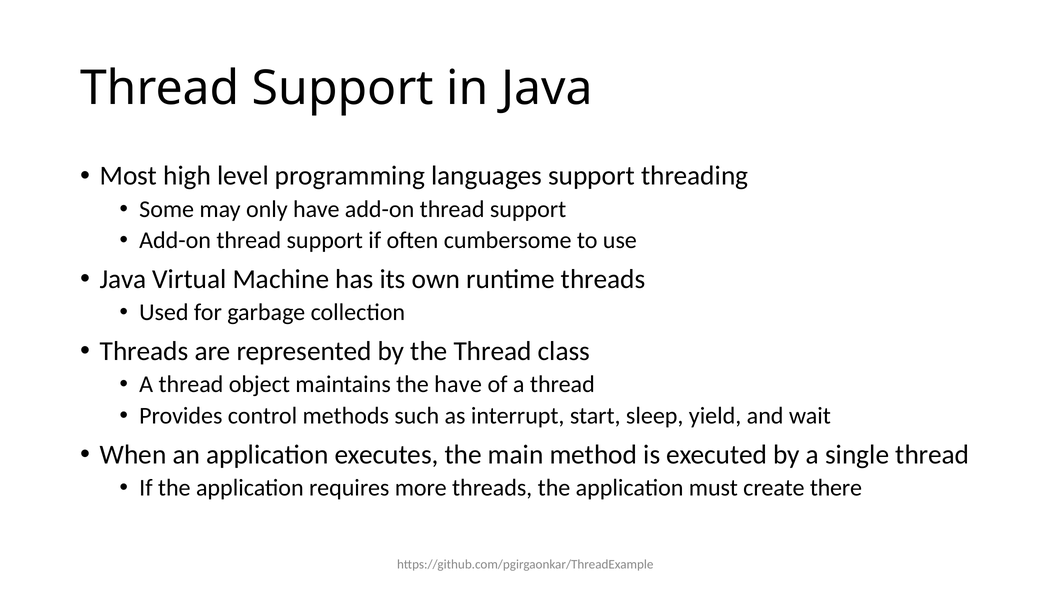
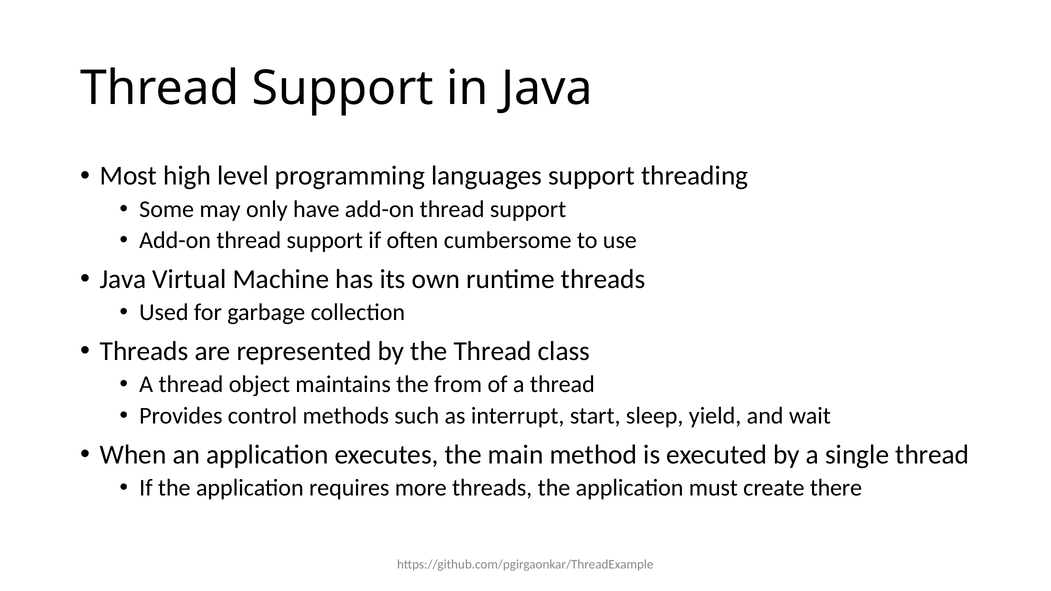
the have: have -> from (458, 385)
